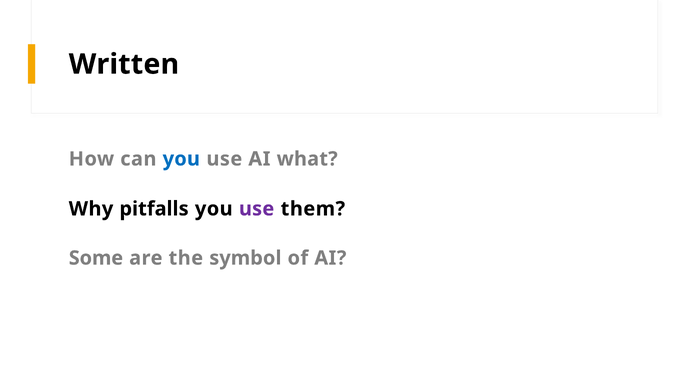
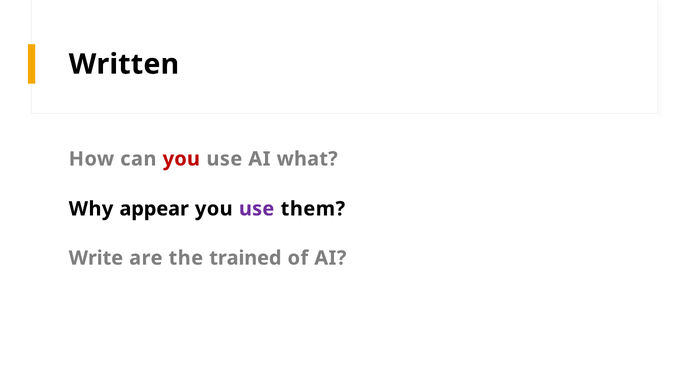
you colour: blue -> red (181, 159)
pitfalls: pitfalls -> appear (154, 209)
Some: Some -> Write (96, 258)
symbol: symbol -> trained (245, 258)
